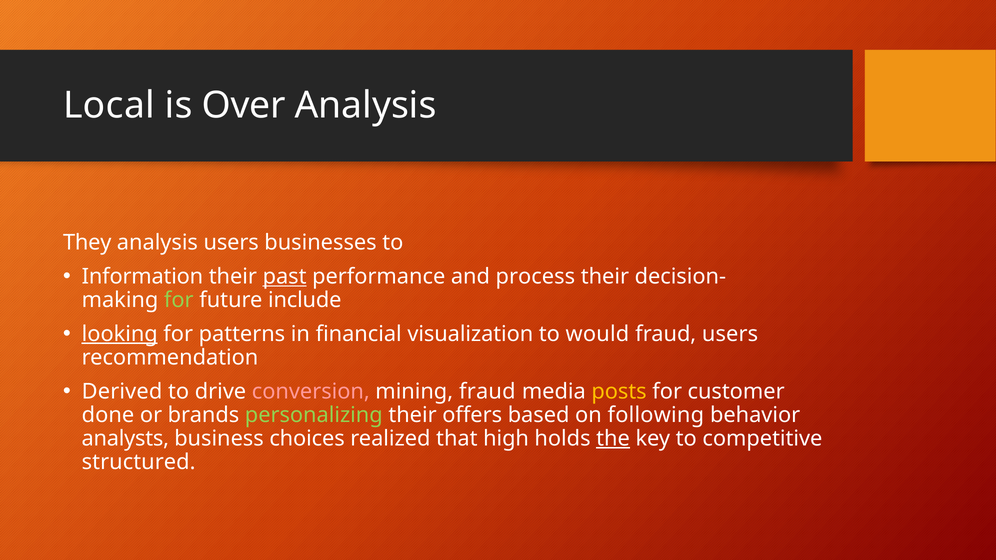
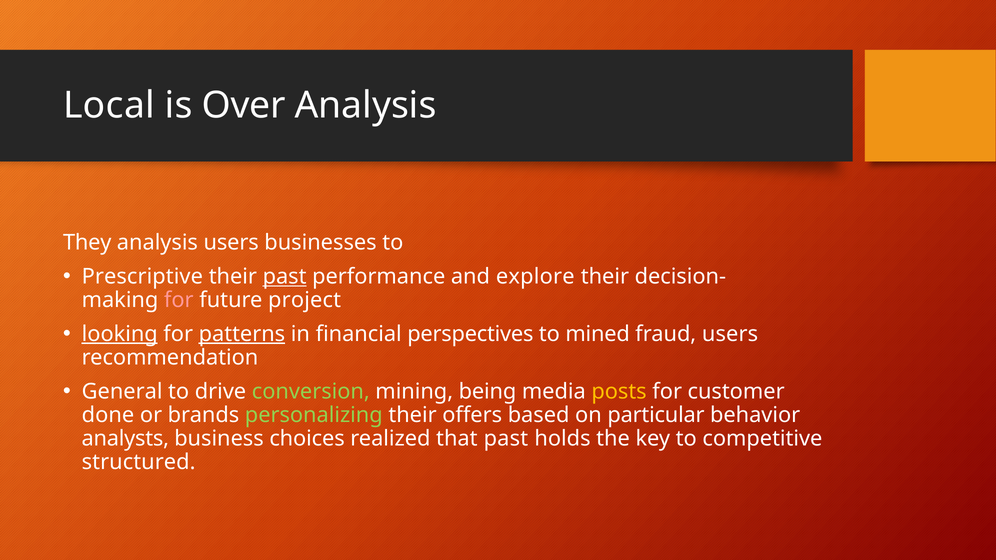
Information: Information -> Prescriptive (142, 277)
process: process -> explore (535, 277)
for colour: light green -> pink (179, 300)
include: include -> project (305, 300)
patterns underline: none -> present (242, 334)
visualization: visualization -> perspectives (470, 334)
would: would -> mined (598, 334)
Derived: Derived -> General (122, 392)
conversion colour: pink -> light green (311, 392)
mining fraud: fraud -> being (488, 392)
following: following -> particular (656, 415)
that high: high -> past (506, 439)
the underline: present -> none (613, 439)
